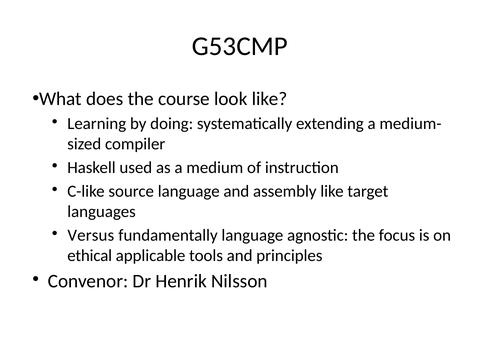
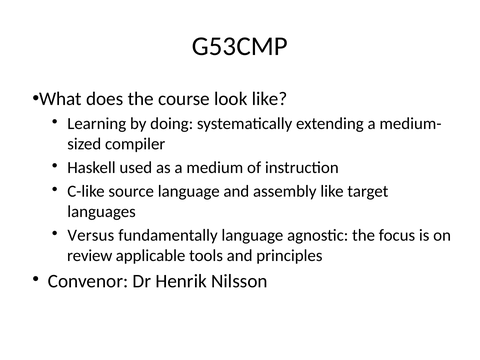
ethical: ethical -> review (90, 256)
